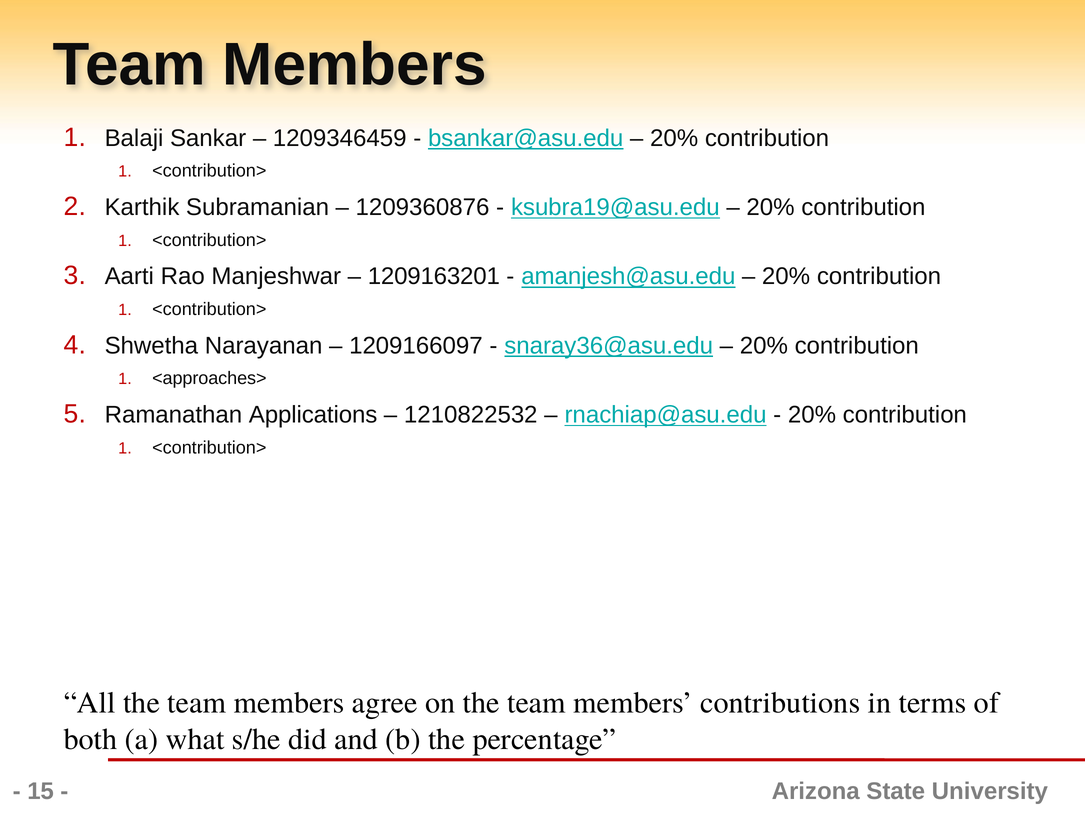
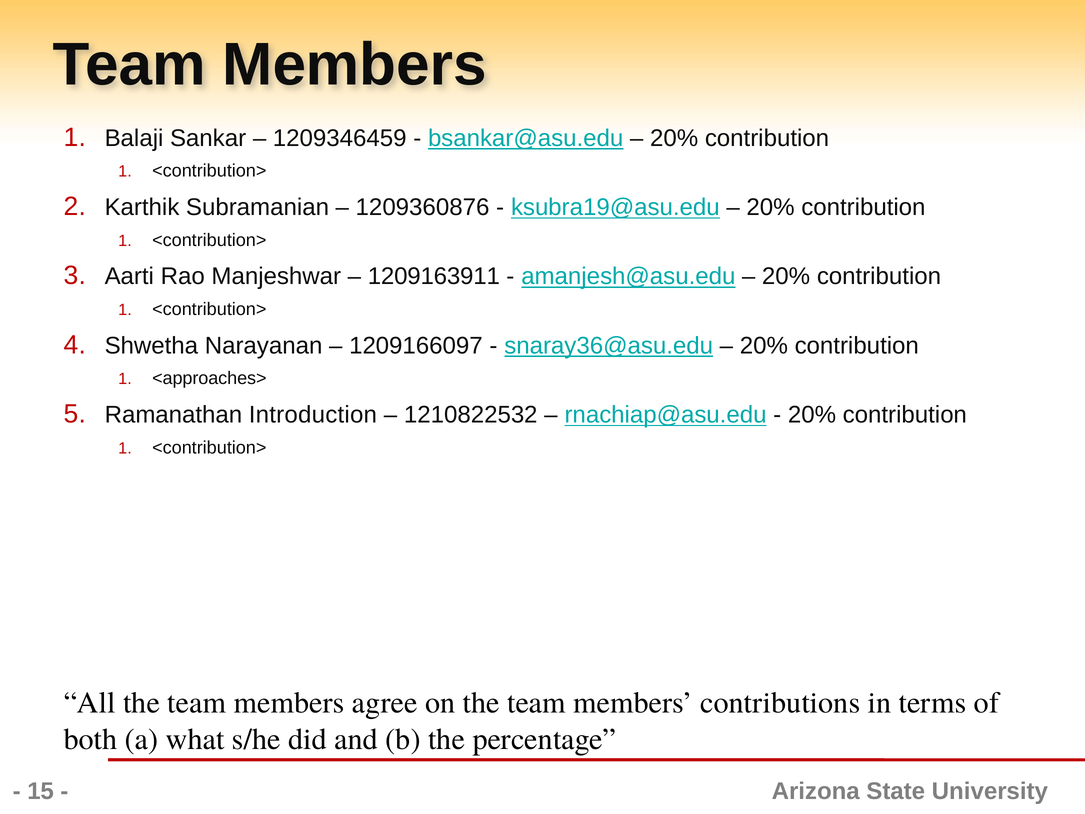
1209163201: 1209163201 -> 1209163911 (434, 276)
Applications: Applications -> Introduction (313, 415)
